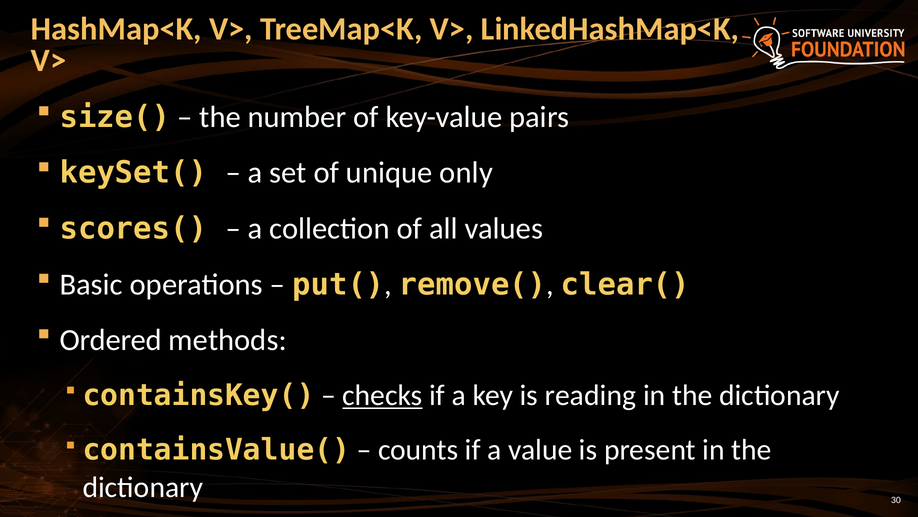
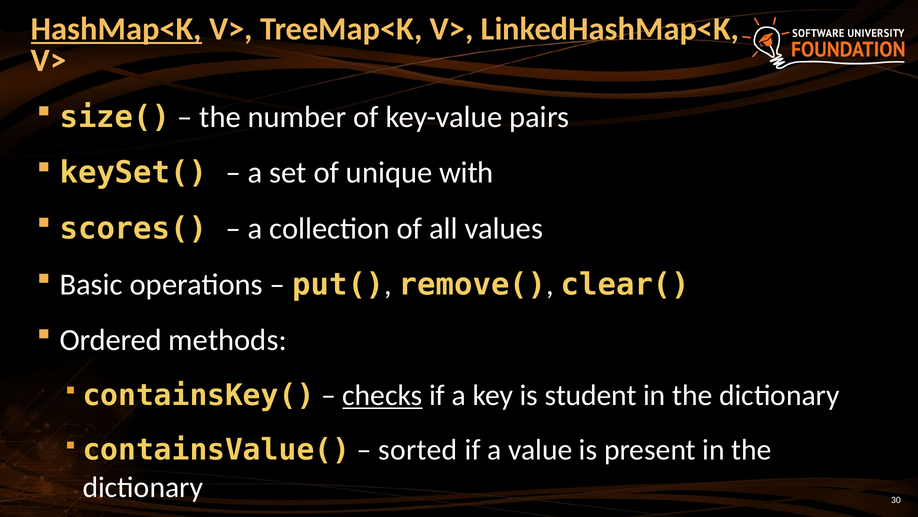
HashMap<K underline: none -> present (116, 29)
only: only -> with (466, 173)
reading: reading -> student (591, 395)
counts: counts -> sorted (418, 450)
